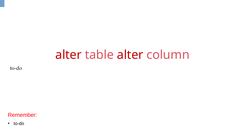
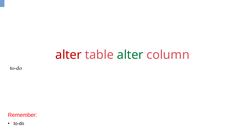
alter colour: red -> green (130, 55)
